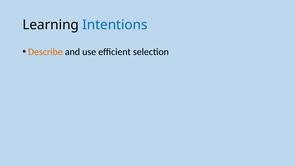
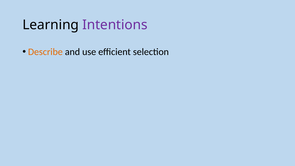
Intentions colour: blue -> purple (115, 25)
